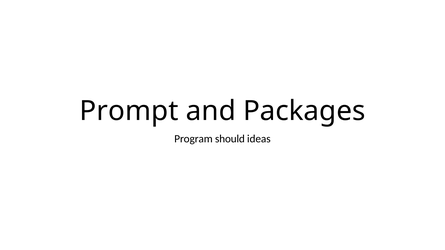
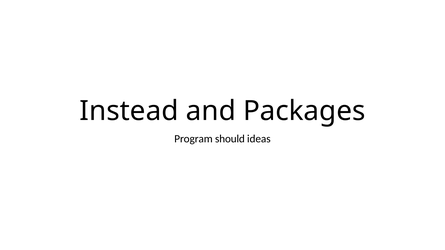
Prompt: Prompt -> Instead (129, 111)
